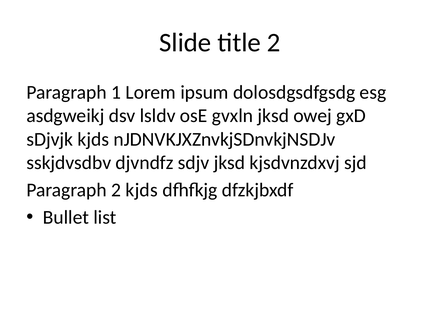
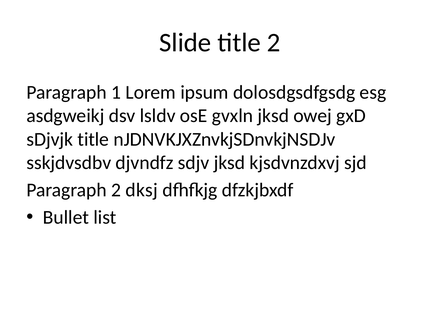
sDjvjk kjds: kjds -> title (93, 139)
2 kjds: kjds -> dksj (142, 190)
